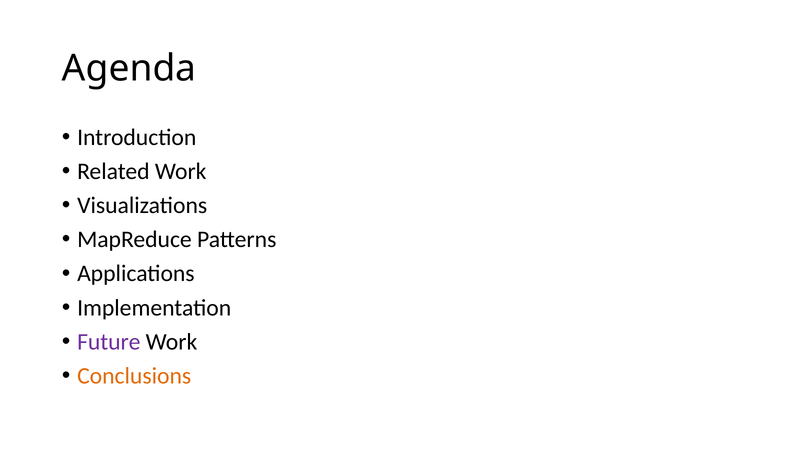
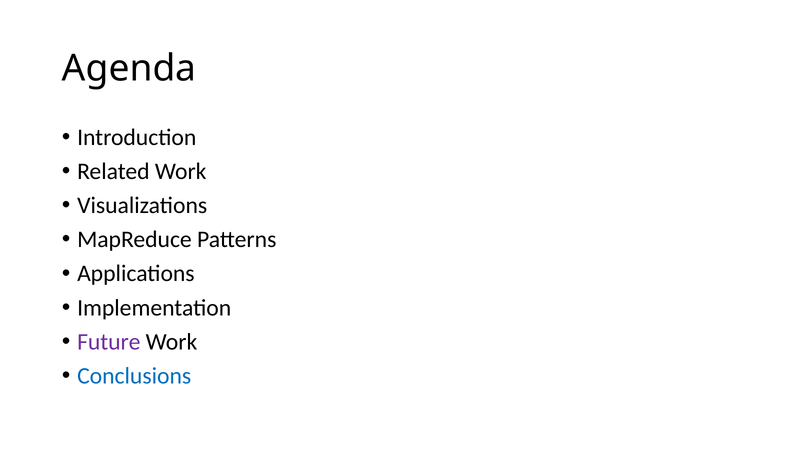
Conclusions colour: orange -> blue (134, 376)
